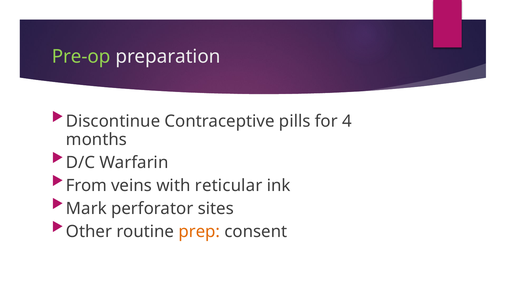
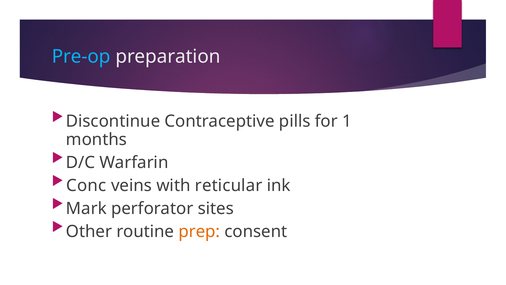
Pre-op colour: light green -> light blue (81, 56)
4: 4 -> 1 (347, 121)
From: From -> Conc (86, 185)
